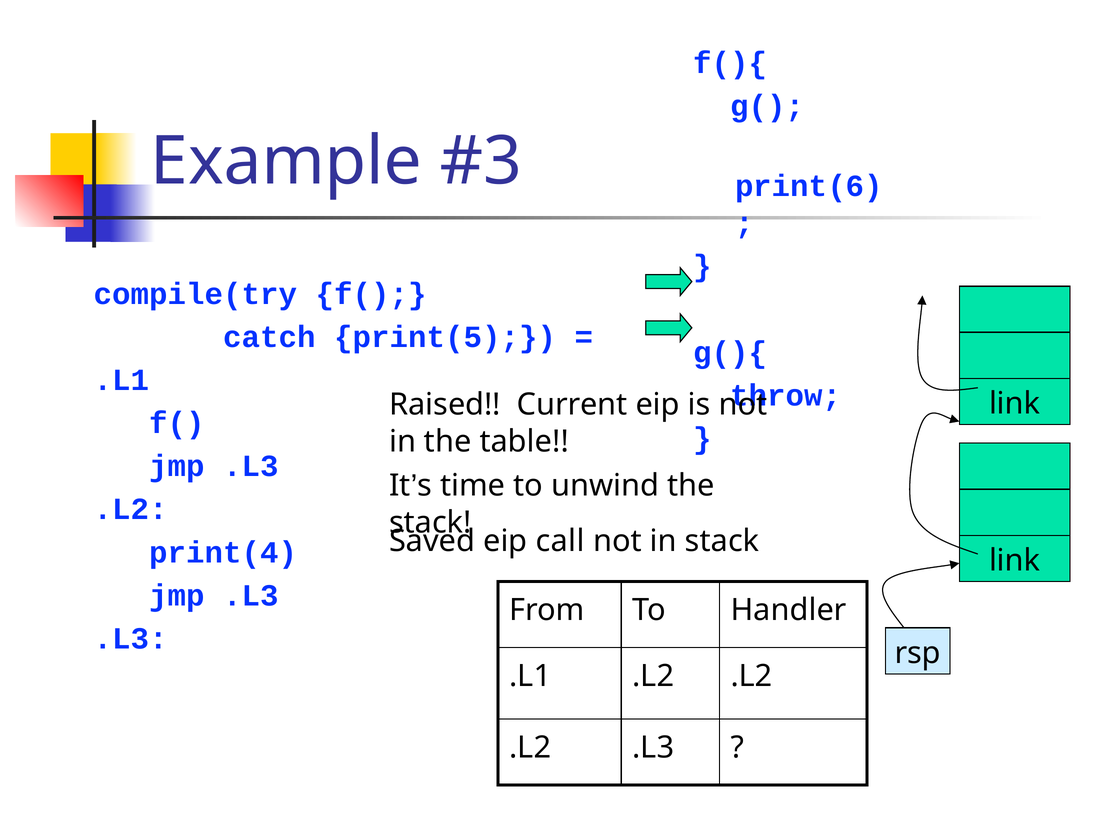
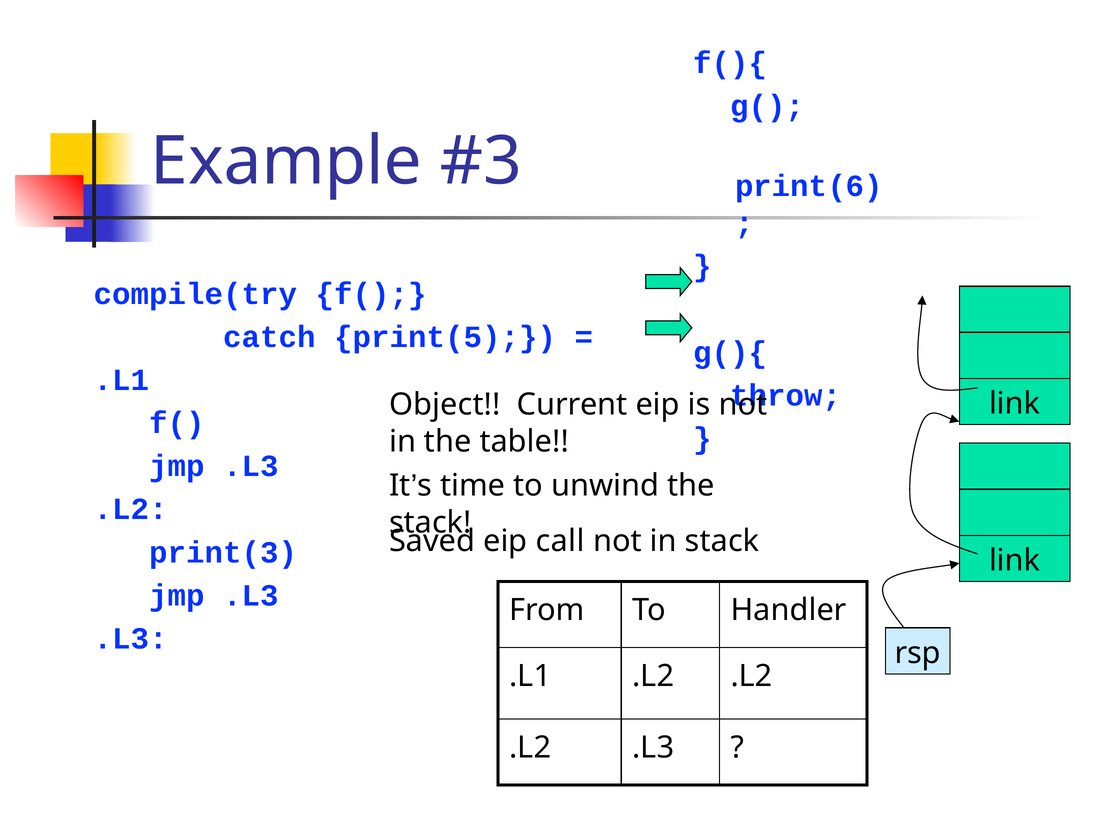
Raised: Raised -> Object (445, 404)
print(4: print(4 -> print(3 (223, 552)
